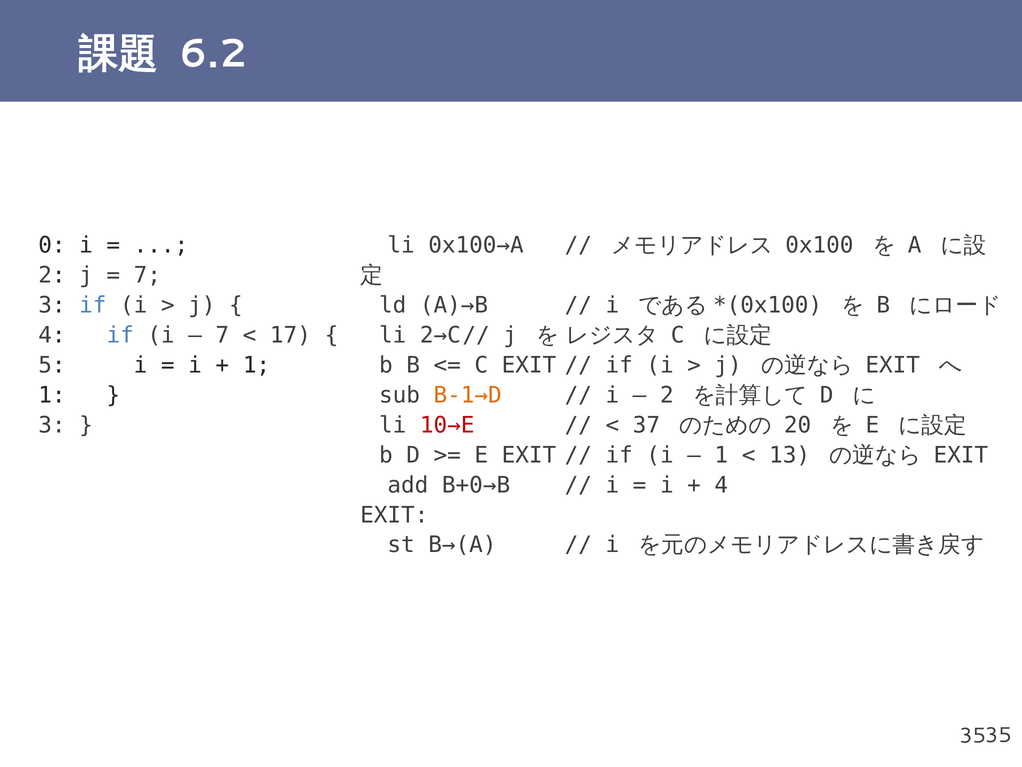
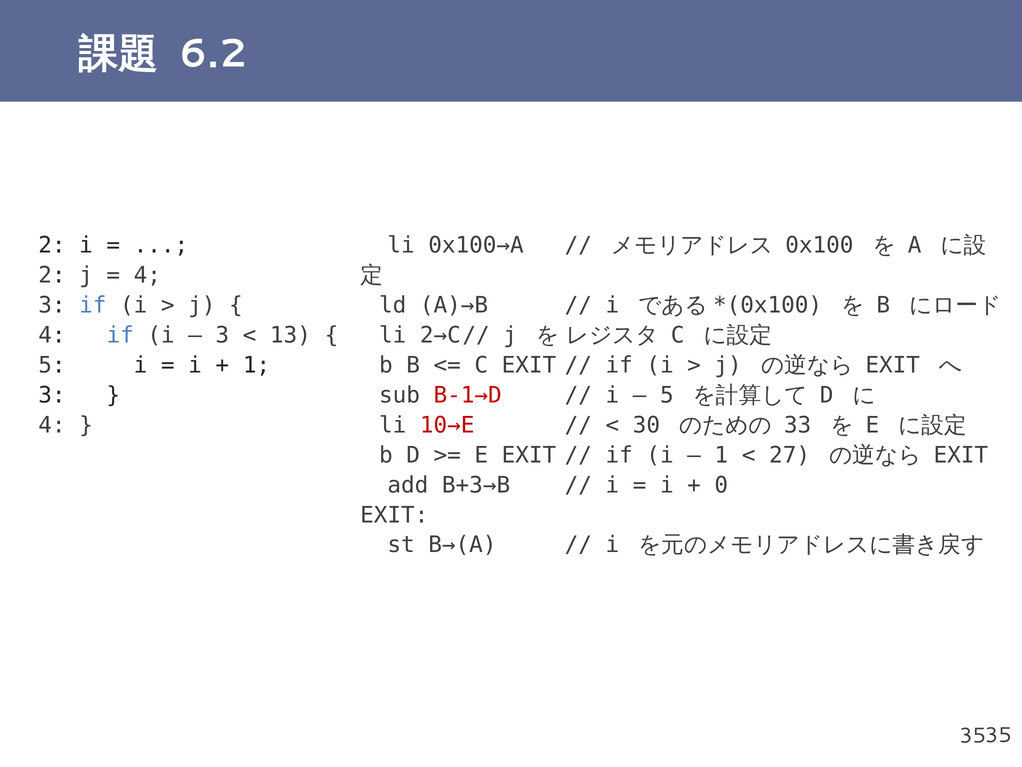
0: 0 -> 2 (52, 245)
7: 7 -> 4 (147, 275)
7: 7 -> 3 (222, 335)
17: 17 -> 13 (290, 335)
1: 1 -> 3 (52, 395)
B-1→D colour: orange -> red (468, 395)
2: 2 -> 5 (667, 395)
3: 3 -> 4 (52, 425)
37: 37 -> 30 (646, 425)
20: 20 -> 33 (798, 425)
13: 13 -> 27 (790, 455)
B+0→B: B+0→B -> B+3→B (476, 485)
4: 4 -> 0 (721, 485)
